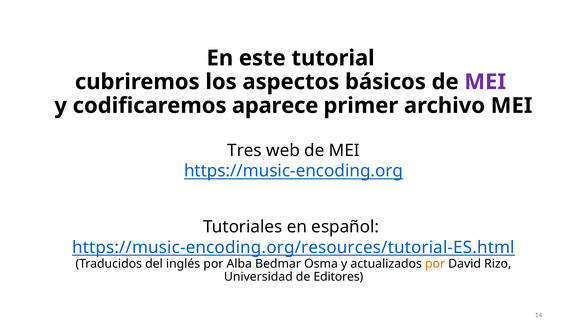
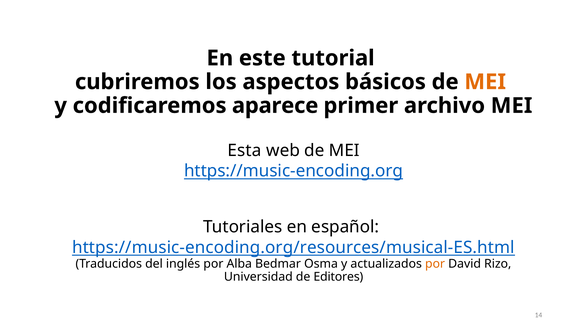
MEI colour: purple -> orange (485, 82)
Tres: Tres -> Esta (244, 151)
https://music-encoding.org/resources/tutorial-ES.html: https://music-encoding.org/resources/tutorial-ES.html -> https://music-encoding.org/resources/musical-ES.html (293, 248)
